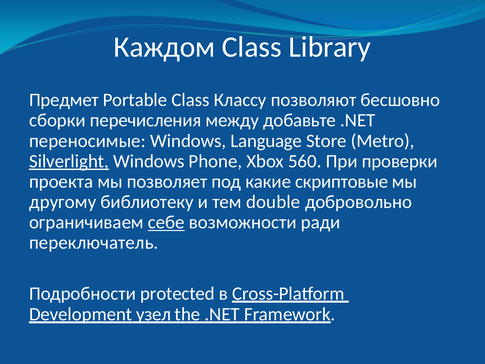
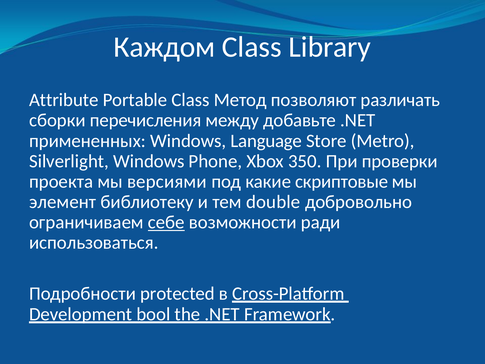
Предмет: Предмет -> Attribute (64, 100)
Классу: Классу -> Метод (240, 100)
бесшовно: бесшовно -> различать (400, 100)
переносимые: переносимые -> примененных (87, 141)
Silverlight underline: present -> none (69, 161)
560: 560 -> 350 (305, 161)
позволяет: позволяет -> версиями (167, 181)
другому: другому -> элемент (63, 202)
переключатель: переключатель -> использоваться (94, 243)
узел: узел -> bool (153, 314)
